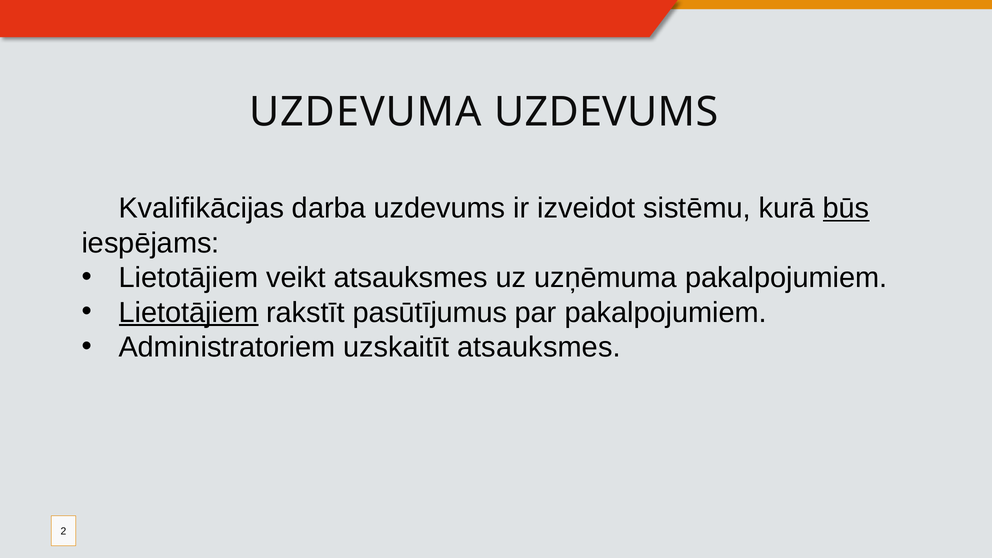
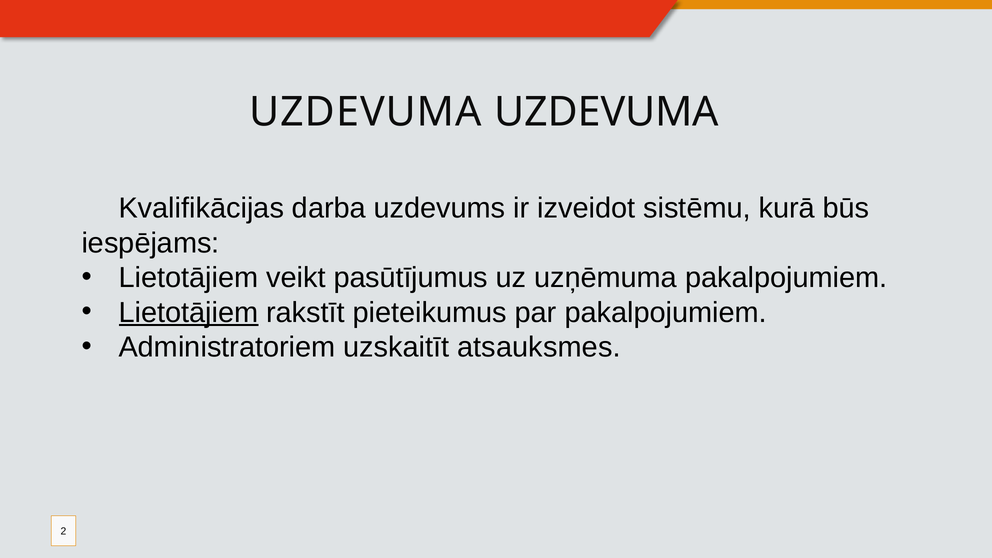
UZDEVUMA UZDEVUMS: UZDEVUMS -> UZDEVUMA (607, 112)
būs underline: present -> none (846, 208)
veikt atsauksmes: atsauksmes -> pasūtījumus (411, 278)
pasūtījumus: pasūtījumus -> pieteikumus (430, 313)
